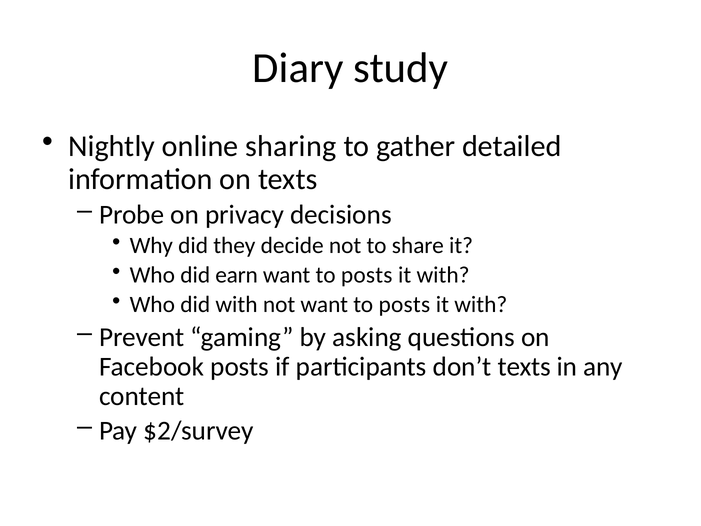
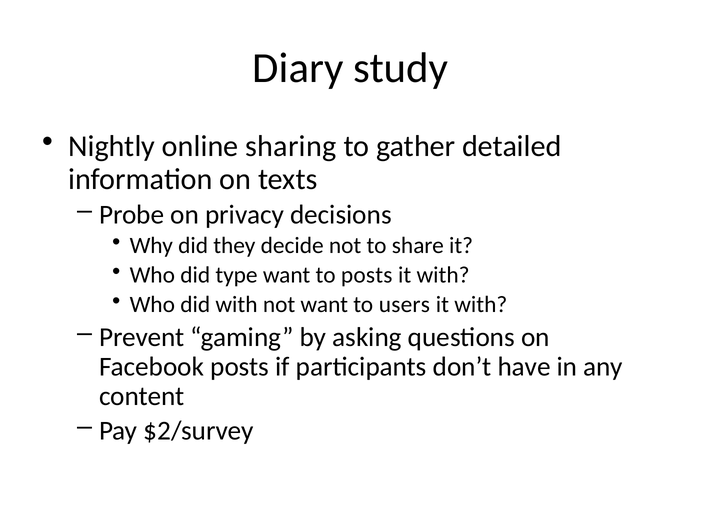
earn: earn -> type (237, 275)
not want to posts: posts -> users (404, 304)
don’t texts: texts -> have (524, 367)
